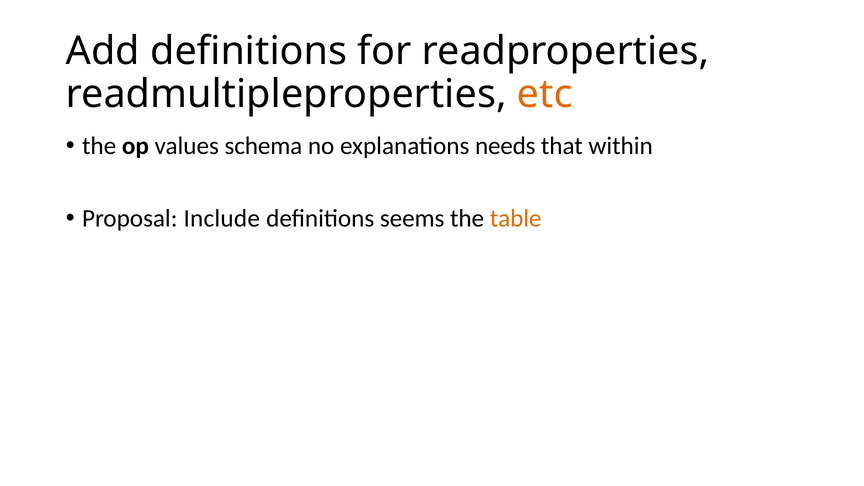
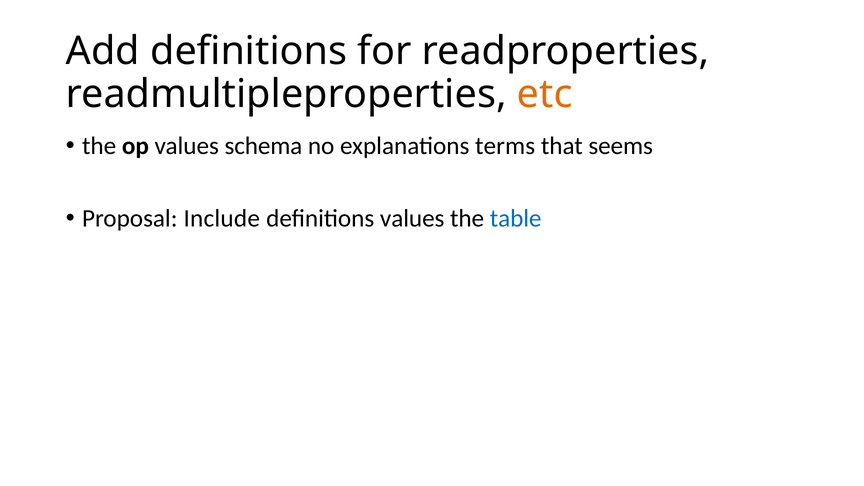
needs: needs -> terms (505, 146)
within: within -> seems (621, 146)
definitions seems: seems -> values (412, 219)
table colour: orange -> blue (516, 219)
